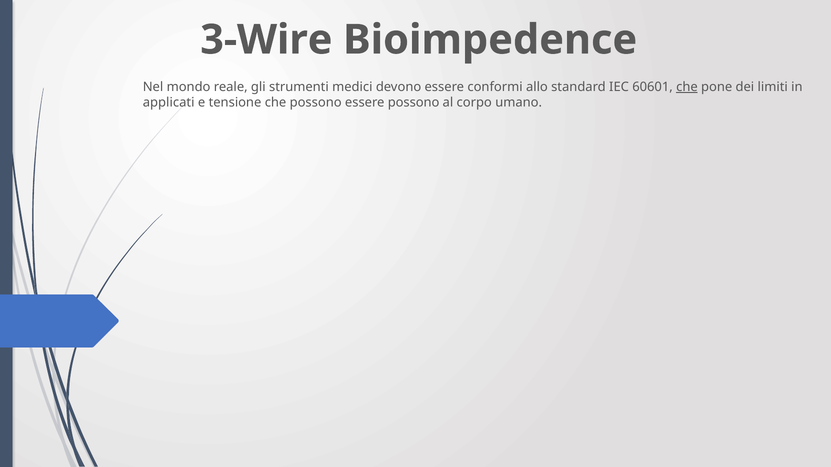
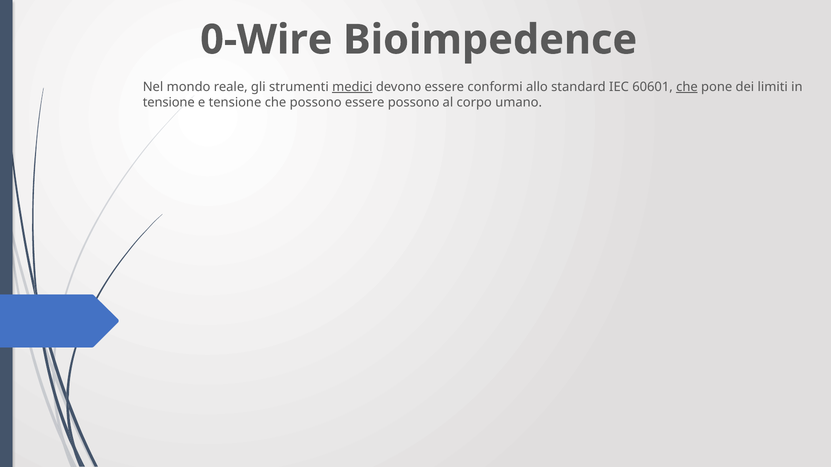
3-Wire: 3-Wire -> 0-Wire (266, 40)
medici underline: none -> present (352, 87)
applicati: applicati -> tensione (169, 103)
